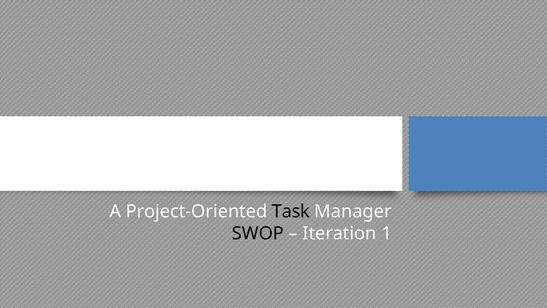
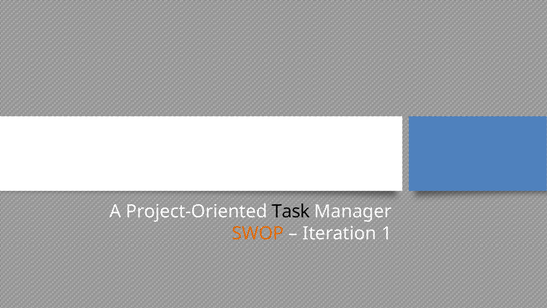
SWOP colour: black -> orange (258, 233)
